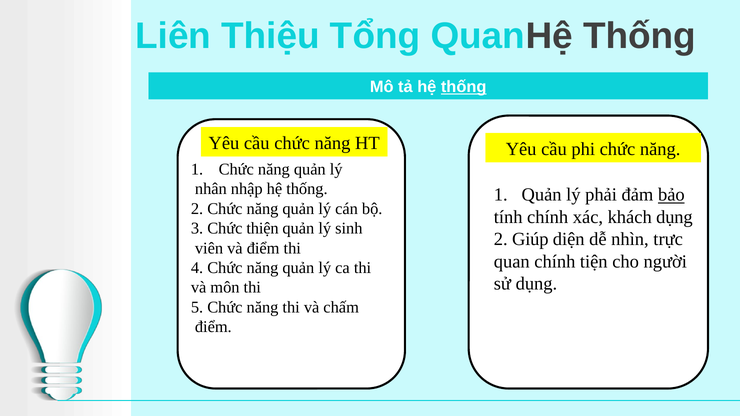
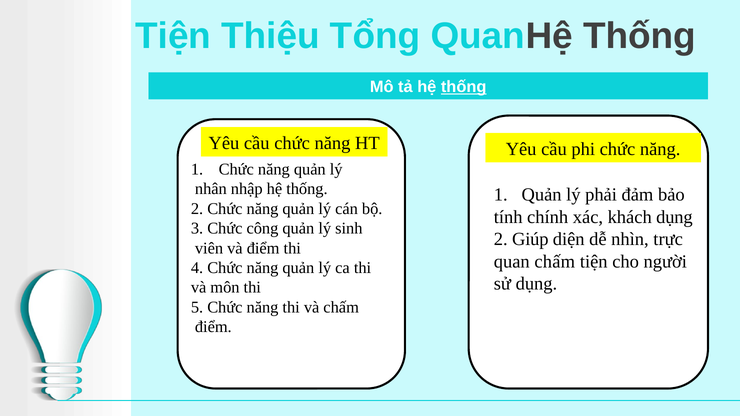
Liên: Liên -> Tiện (173, 36)
bảo underline: present -> none (671, 195)
thiện: thiện -> công (262, 229)
quan chính: chính -> chấm (555, 262)
